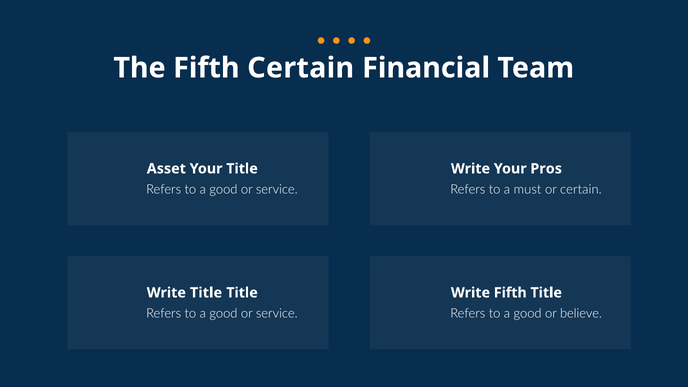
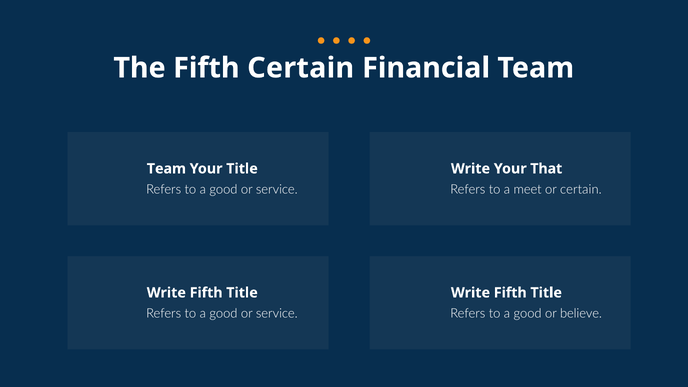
Asset: Asset -> Team (166, 169)
Pros: Pros -> That (546, 169)
must: must -> meet (528, 190)
Title: Title -> Fifth (206, 293)
